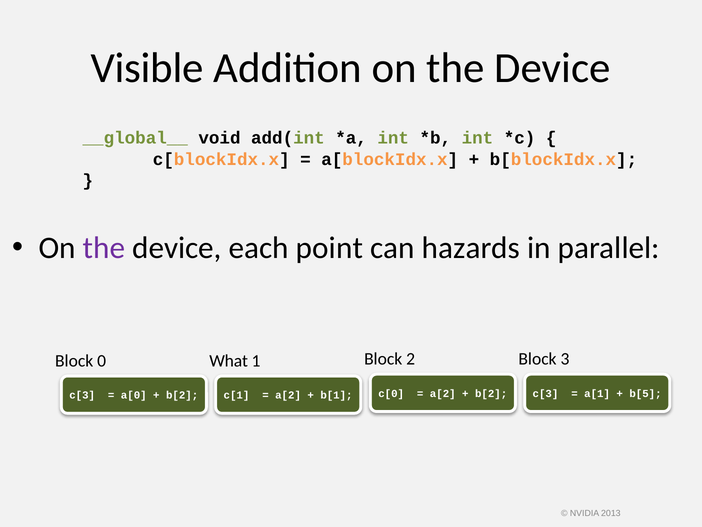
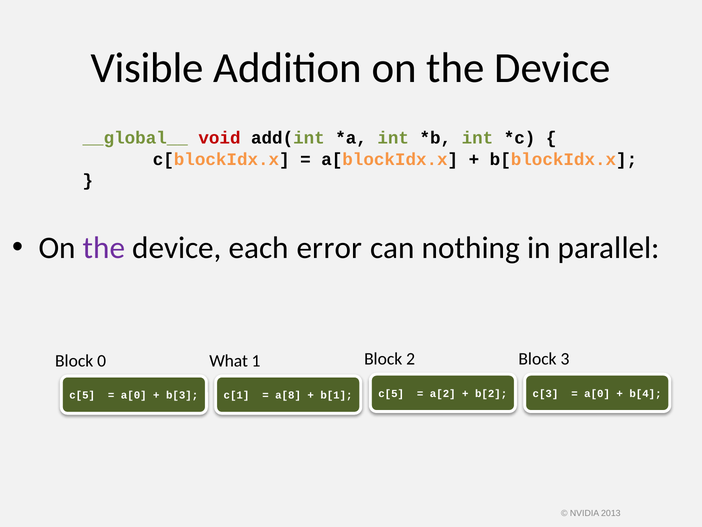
void colour: black -> red (219, 138)
point: point -> error (329, 248)
hazards: hazards -> nothing (471, 248)
c[3: c[3 -> c[5 (82, 395)
b[2: b[2 -> b[3 (182, 395)
a[2: a[2 -> a[8 (288, 395)
b[1 c[0: c[0 -> c[5 (391, 393)
a[1: a[1 -> a[0 (597, 393)
b[5: b[5 -> b[4 (645, 393)
